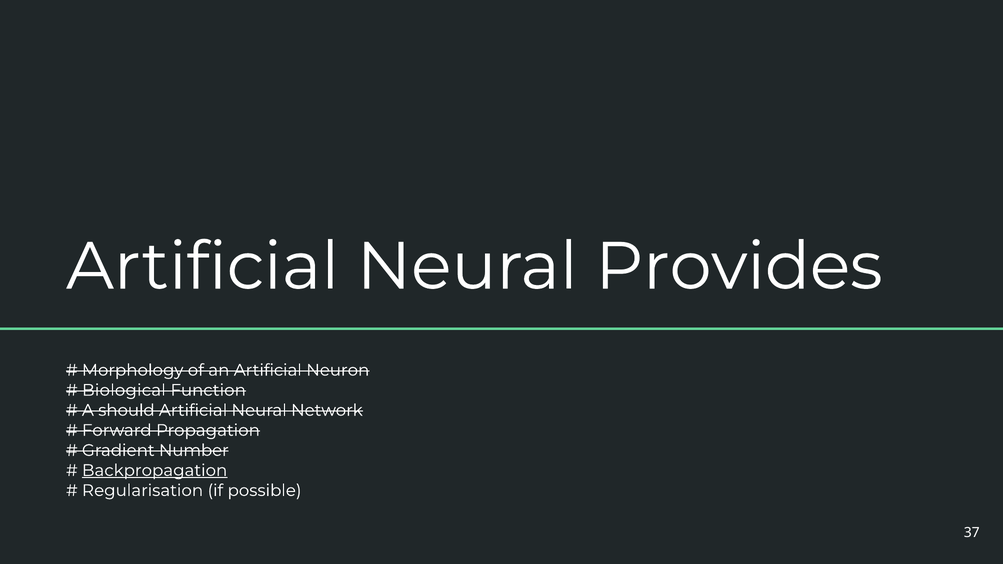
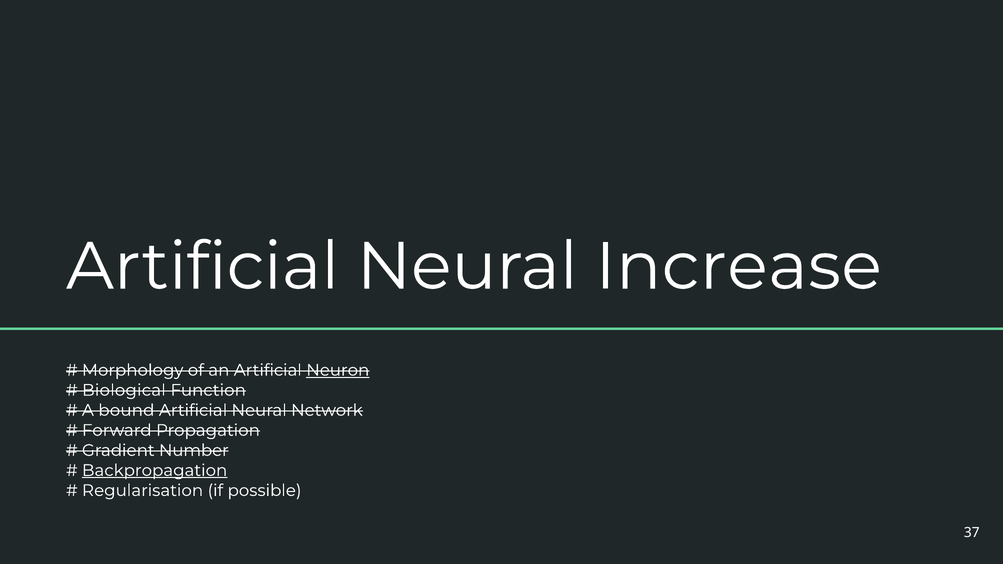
Provides: Provides -> Increase (739, 267)
Neuron underline: none -> present (338, 370)
should: should -> bound (126, 410)
